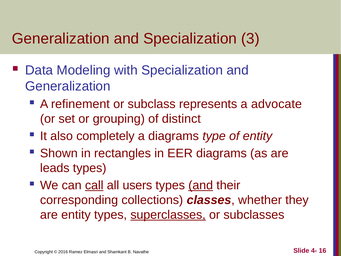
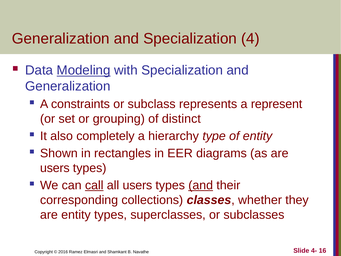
3: 3 -> 4 (250, 39)
Modeling underline: none -> present (84, 70)
refinement: refinement -> constraints (80, 104)
advocate: advocate -> represent (277, 104)
a diagrams: diagrams -> hierarchy (174, 136)
leads: leads -> users (55, 168)
superclasses underline: present -> none (168, 215)
